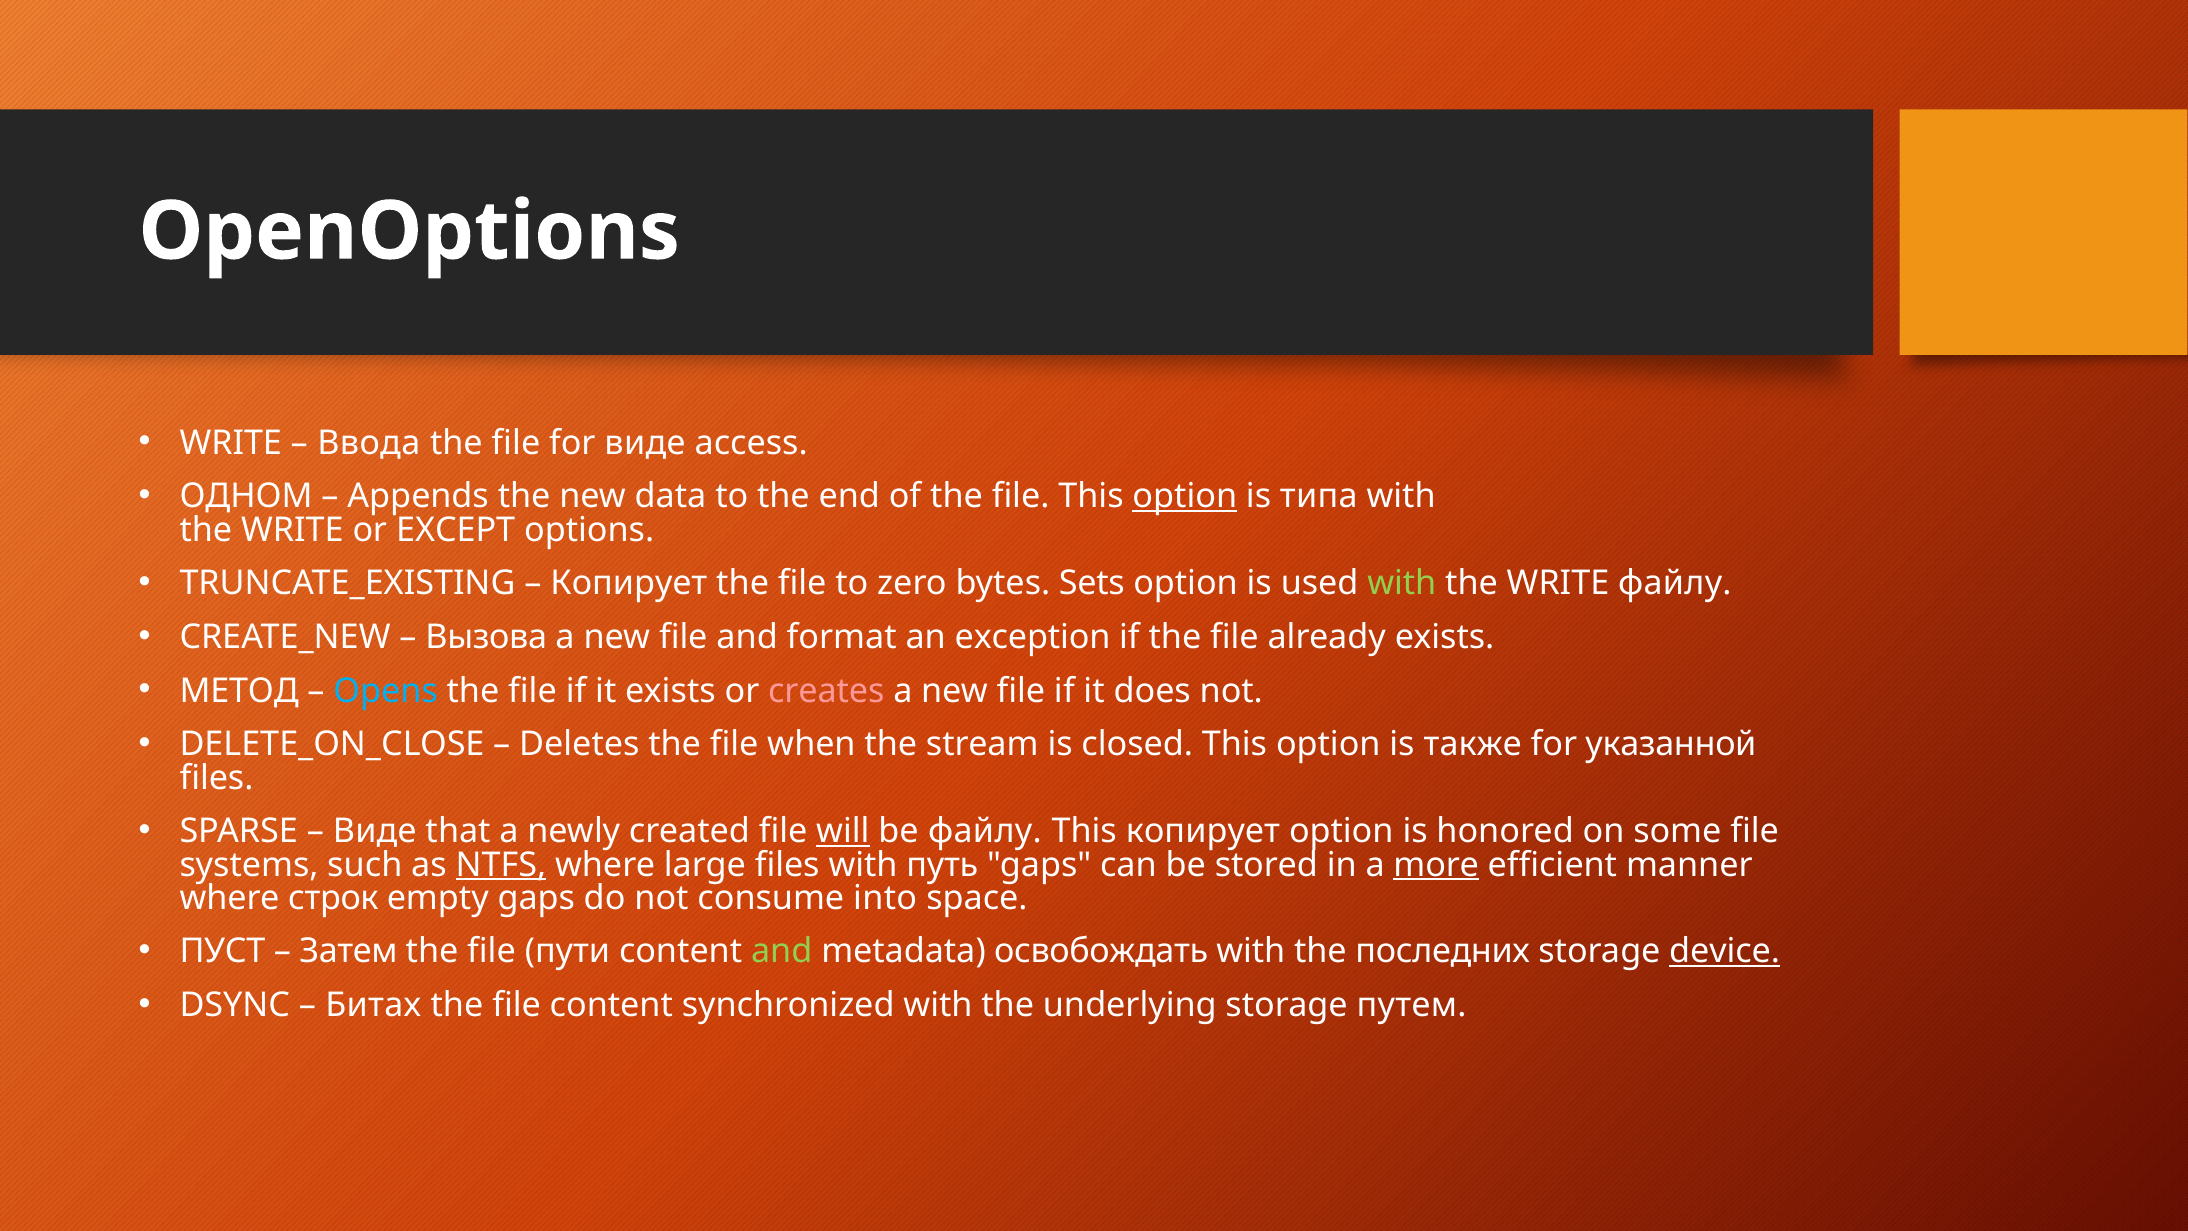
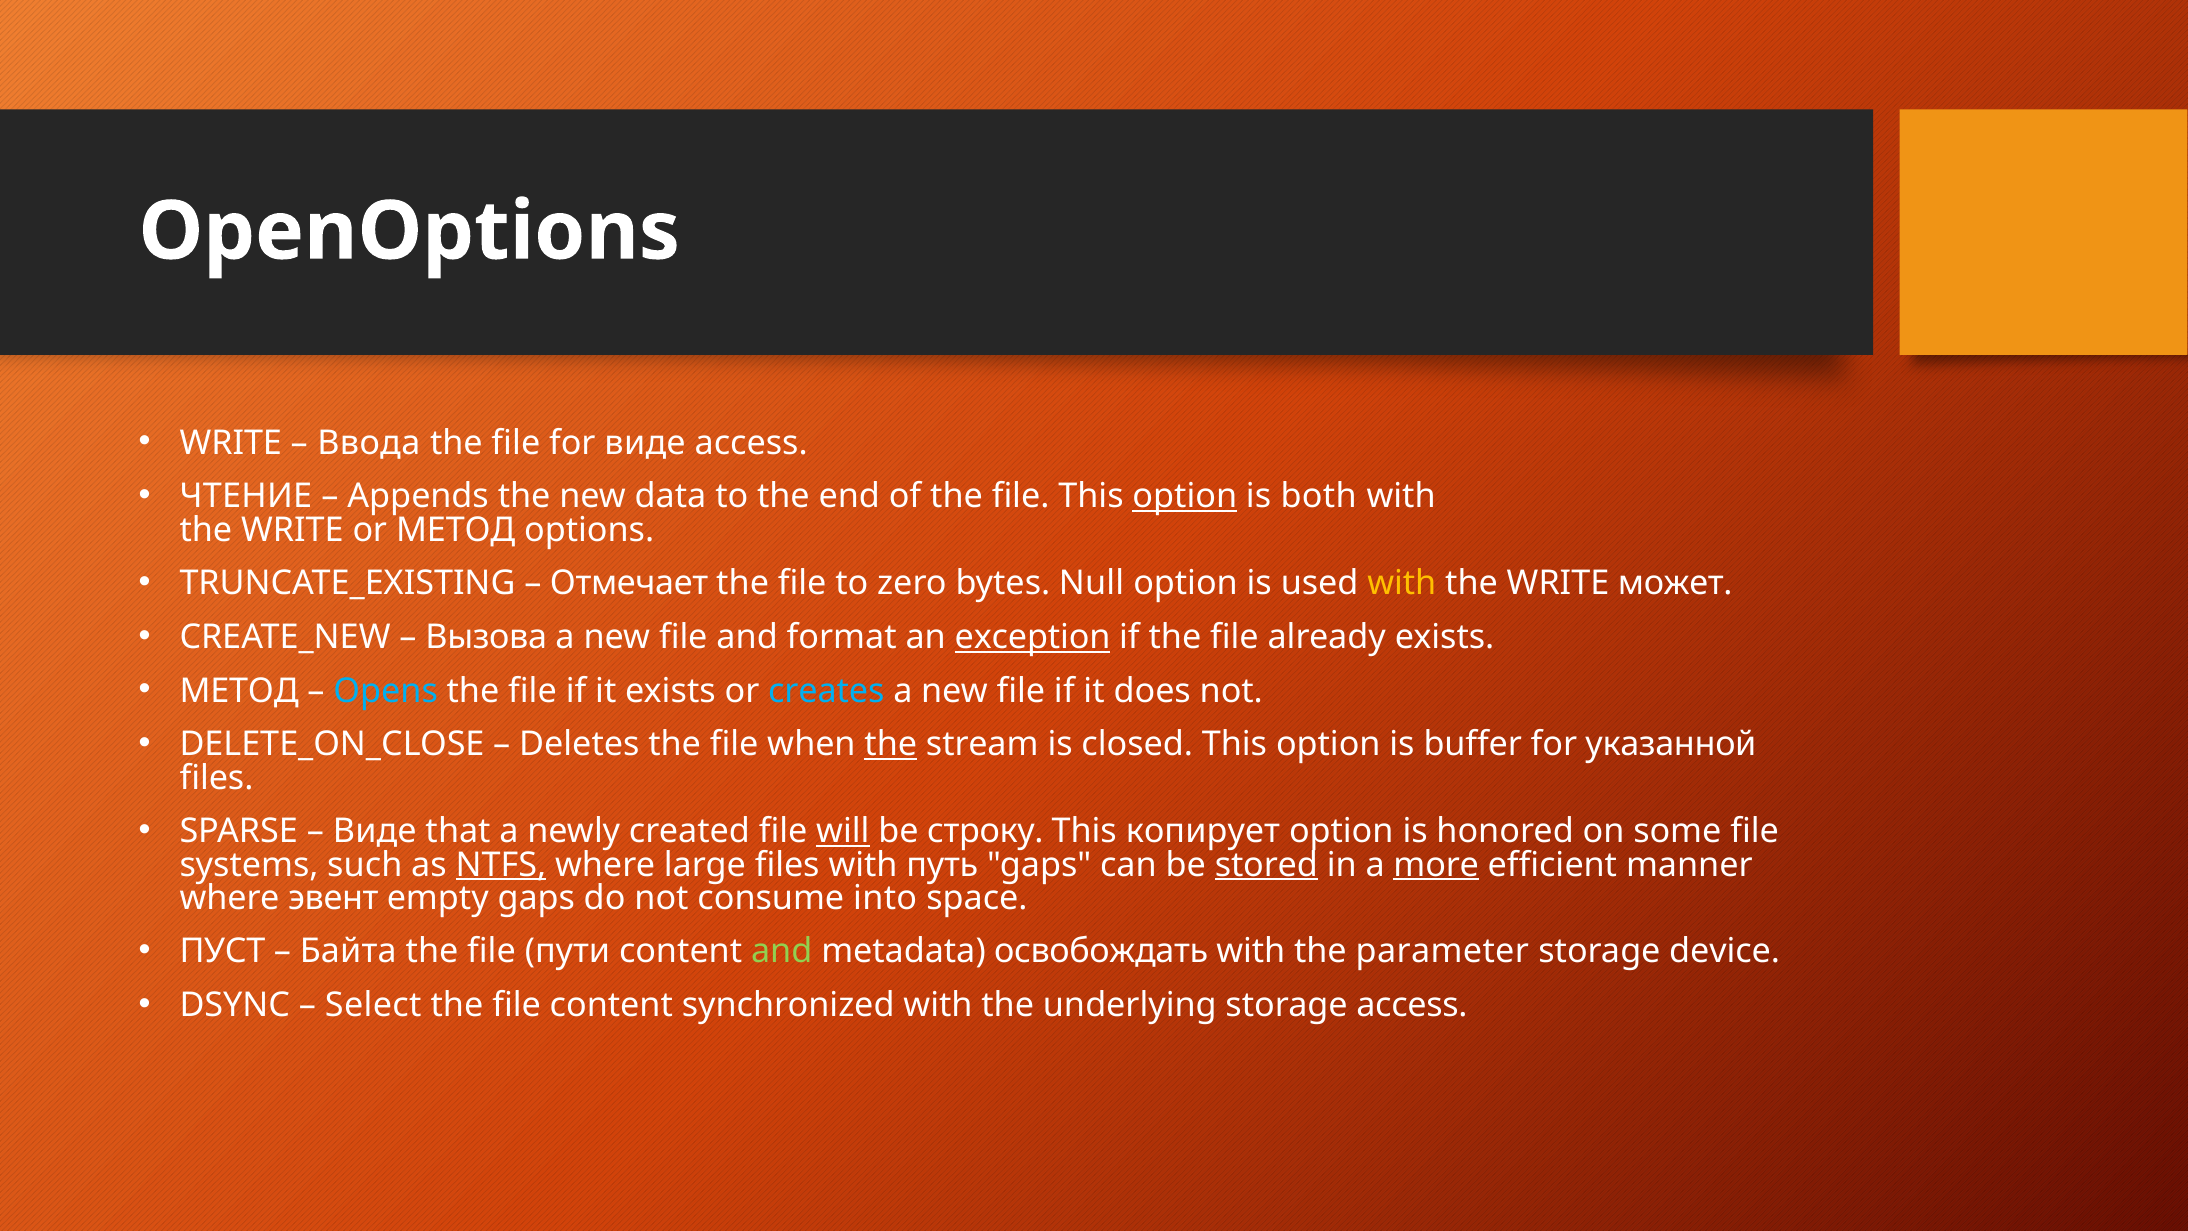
ОДНОМ: ОДНОМ -> ЧТЕНИЕ (246, 497)
типа: типа -> both (1319, 497)
or EXCEPT: EXCEPT -> МЕТОД (456, 530)
Копирует: Копирует -> Отмечает (629, 583)
Sets: Sets -> Null (1092, 583)
with colour: light green -> yellow (1402, 583)
WRITE файлу: файлу -> может (1675, 583)
exception underline: none -> present (1033, 637)
creates colour: pink -> light blue (826, 691)
the underline: none -> present (891, 744)
также: также -> buffer (1473, 744)
be файлу: файлу -> строку (985, 831)
stored underline: none -> present (1266, 865)
строк: строк -> эвент (333, 898)
Затем: Затем -> Байта (348, 951)
последних: последних -> parameter (1442, 951)
device underline: present -> none (1725, 951)
Битах: Битах -> Select (373, 1005)
storage путем: путем -> access (1412, 1005)
